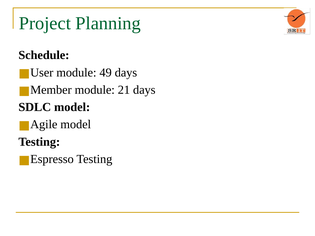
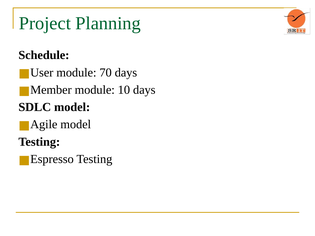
49: 49 -> 70 (106, 73)
21: 21 -> 10 (124, 90)
